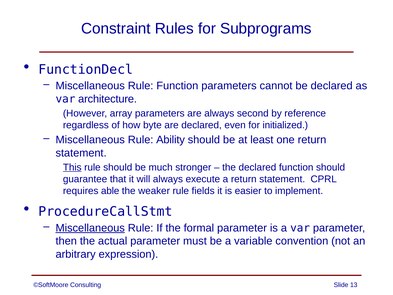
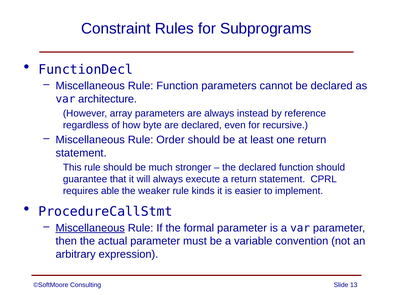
second: second -> instead (253, 113)
initialized: initialized -> recursive (285, 125)
Ability: Ability -> Order (170, 140)
This underline: present -> none (72, 167)
fields: fields -> kinds (203, 191)
